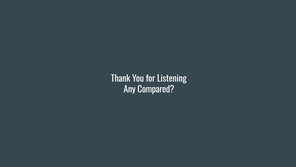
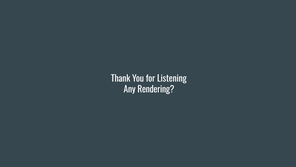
Compared: Compared -> Rendering (156, 89)
